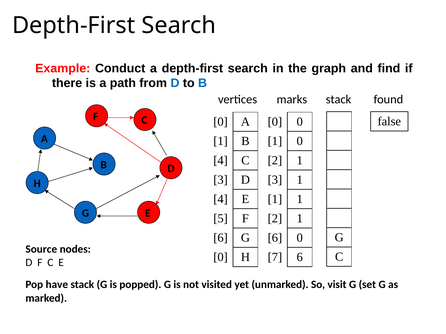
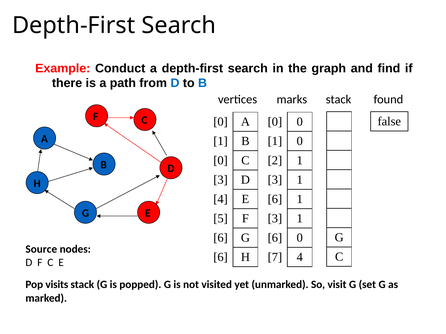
4: 4 -> 0 (221, 161)
1: 1 -> 6 (275, 199)
2: 2 -> 3 (275, 219)
0: 0 -> 6 (221, 258)
7 6: 6 -> 4 (300, 258)
have: have -> visits (57, 285)
